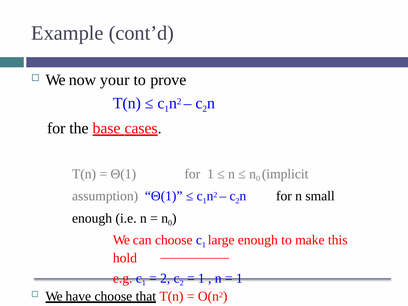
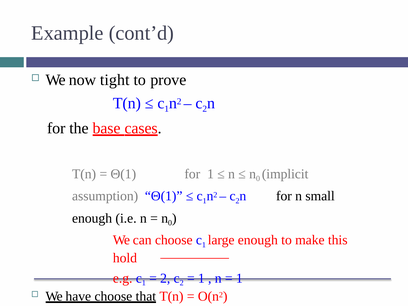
your: your -> tight (115, 80)
